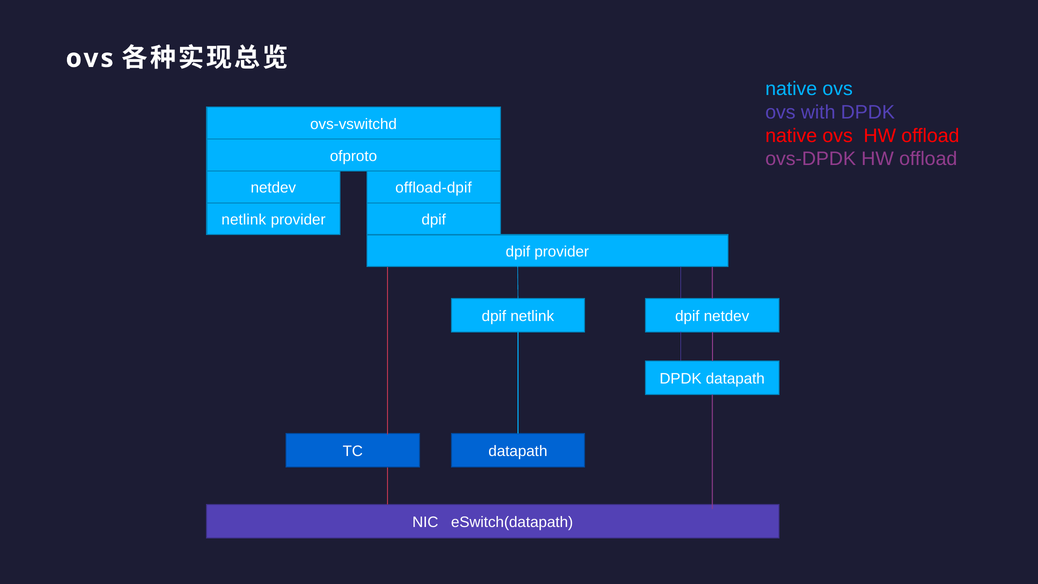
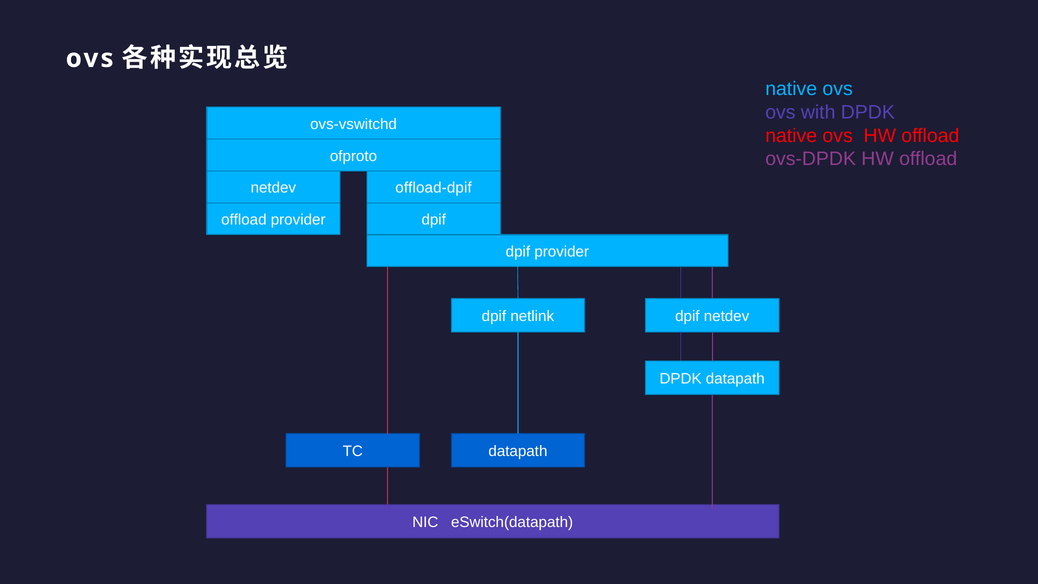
netlink: netlink -> offload (244, 220)
